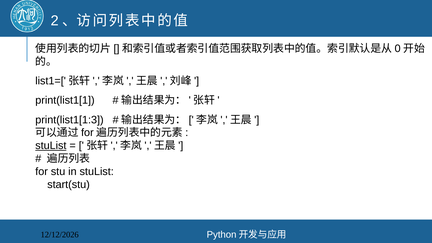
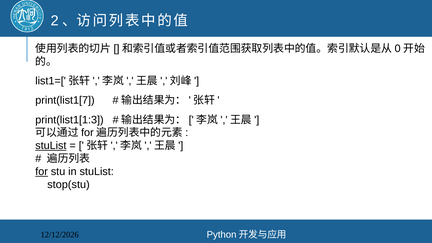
print(list1[1: print(list1[1 -> print(list1[7 (65, 100)
for underline: none -> present (42, 172)
start(stu: start(stu -> stop(stu (69, 185)
